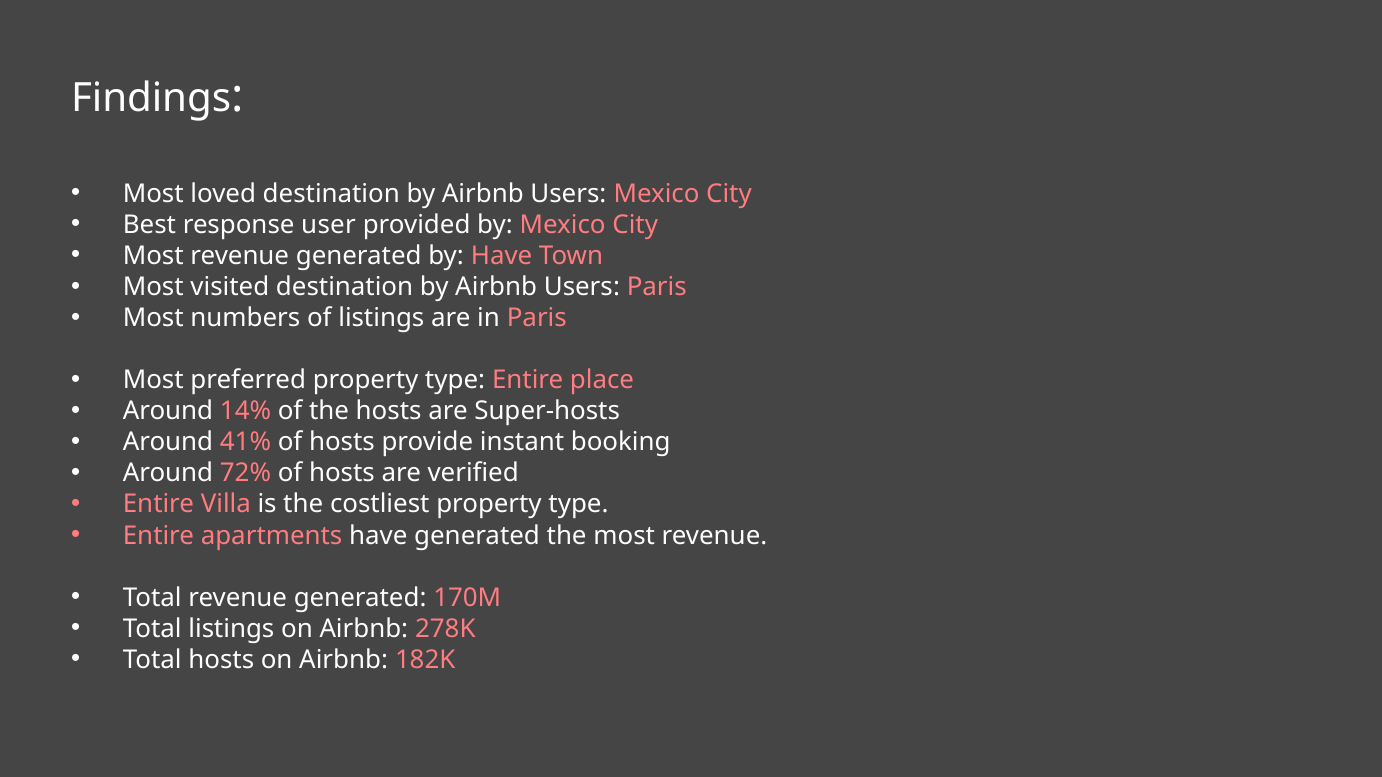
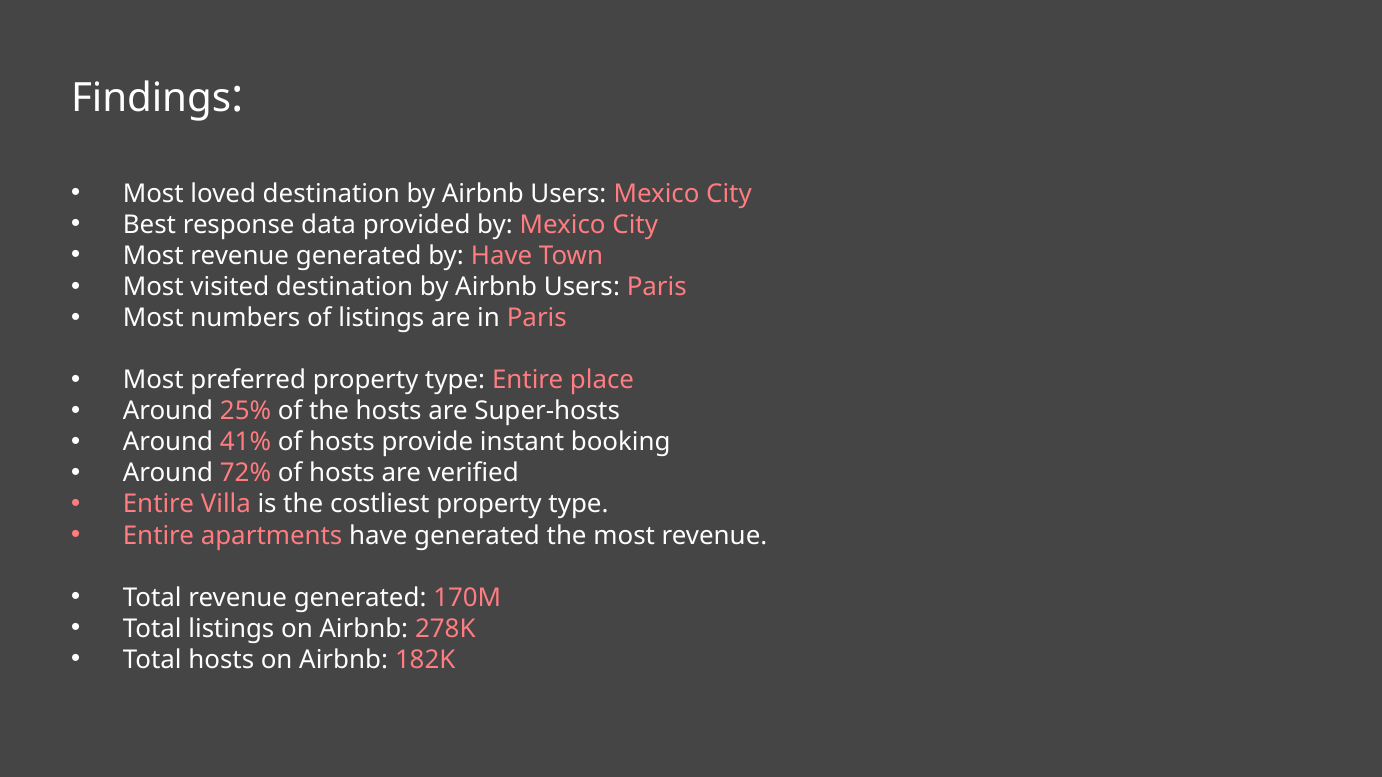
user: user -> data (329, 225)
14%: 14% -> 25% (246, 411)
